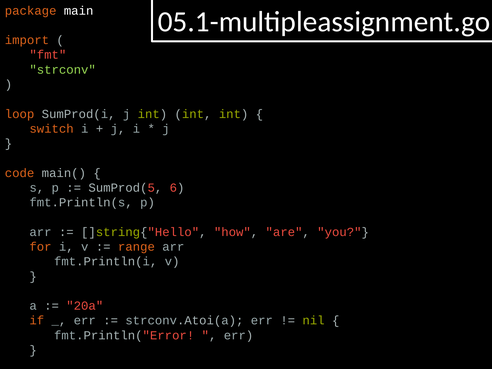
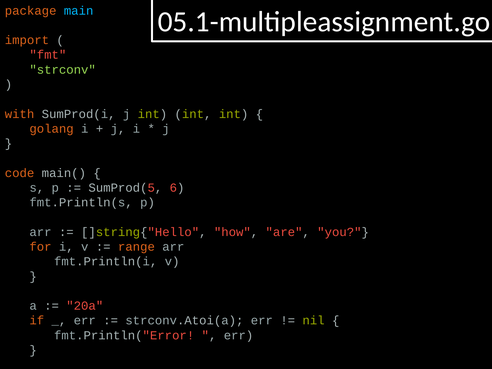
main colour: white -> light blue (79, 11)
loop: loop -> with (20, 114)
switch: switch -> golang (52, 129)
